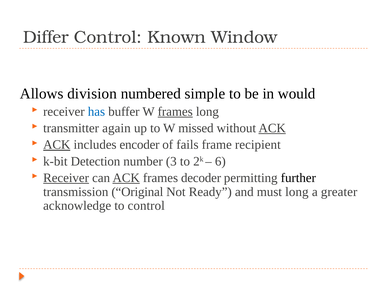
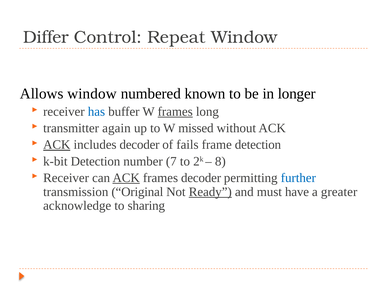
Known: Known -> Repeat (176, 37)
Allows division: division -> window (92, 94)
simple: simple -> known (205, 94)
would: would -> longer (297, 94)
ACK underline: present -> none (272, 128)
includes encoder: encoder -> decoder (140, 145)
frame recipient: recipient -> detection (258, 145)
3: 3 -> 7 (171, 161)
6: 6 -> 8 (220, 161)
Receiver underline: present -> none (66, 178)
further colour: black -> blue (298, 178)
Ready underline: none -> present (210, 192)
must long: long -> have (297, 192)
to control: control -> sharing (146, 206)
